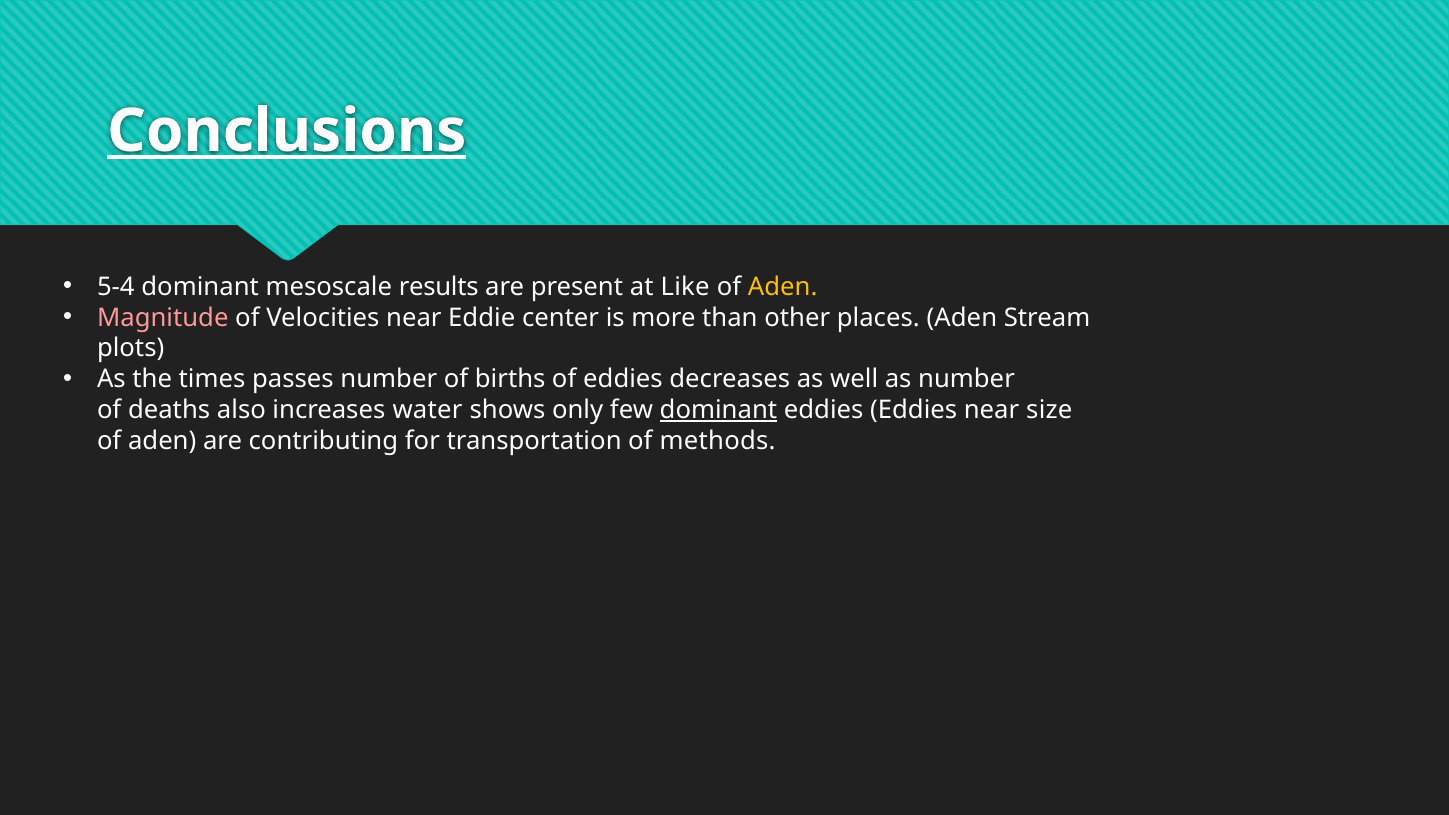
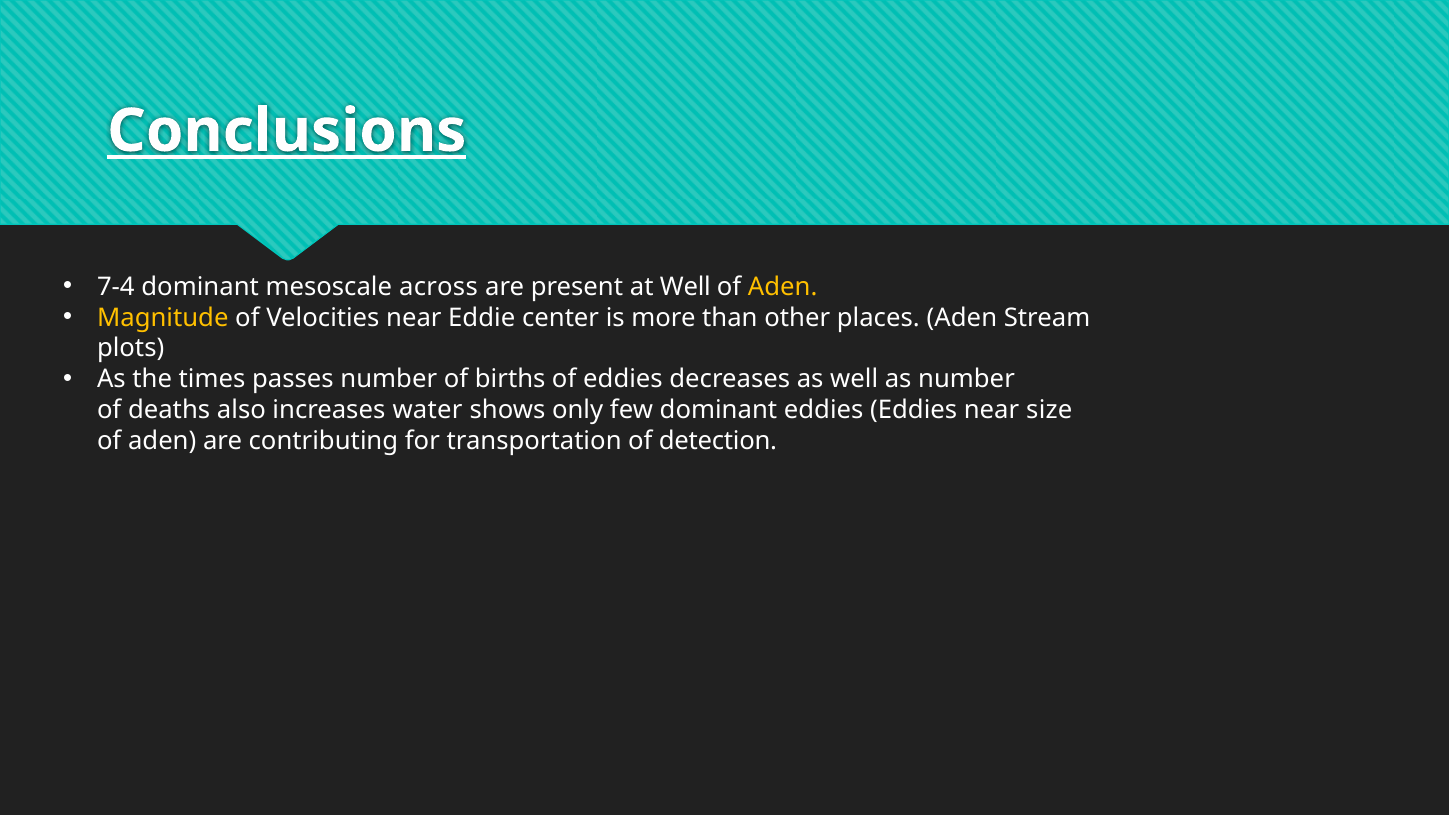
5-4: 5-4 -> 7-4 (116, 287)
results: results -> across (438, 287)
at Like: Like -> Well (685, 287)
Magnitude colour: pink -> yellow (163, 318)
dominant underline: present -> none (718, 410)
methods: methods -> detection (718, 441)
